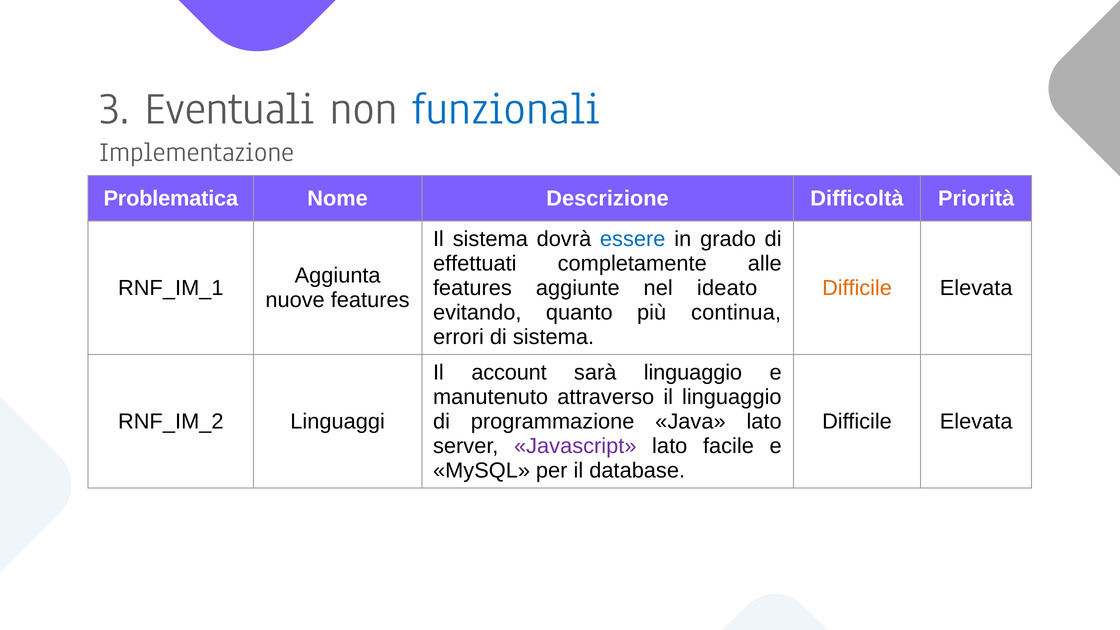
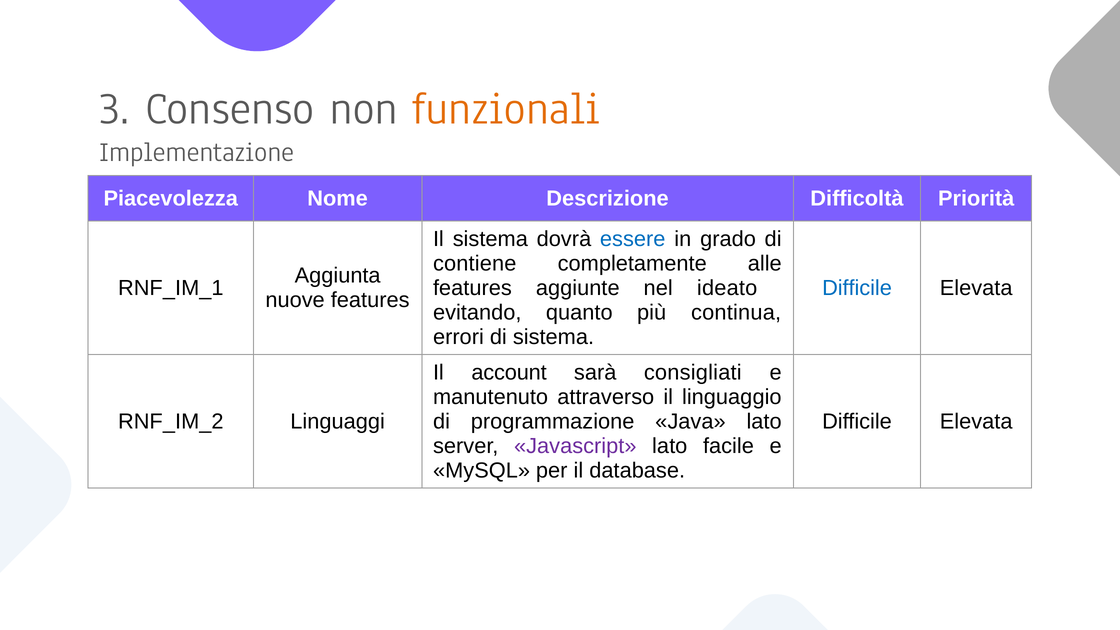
Eventuali: Eventuali -> Consenso (230, 109)
funzionali colour: blue -> orange (507, 109)
Problematica: Problematica -> Piacevolezza (171, 199)
effettuati: effettuati -> contiene (475, 264)
Difficile colour: orange -> blue (857, 288)
sarà linguaggio: linguaggio -> consigliati (693, 373)
